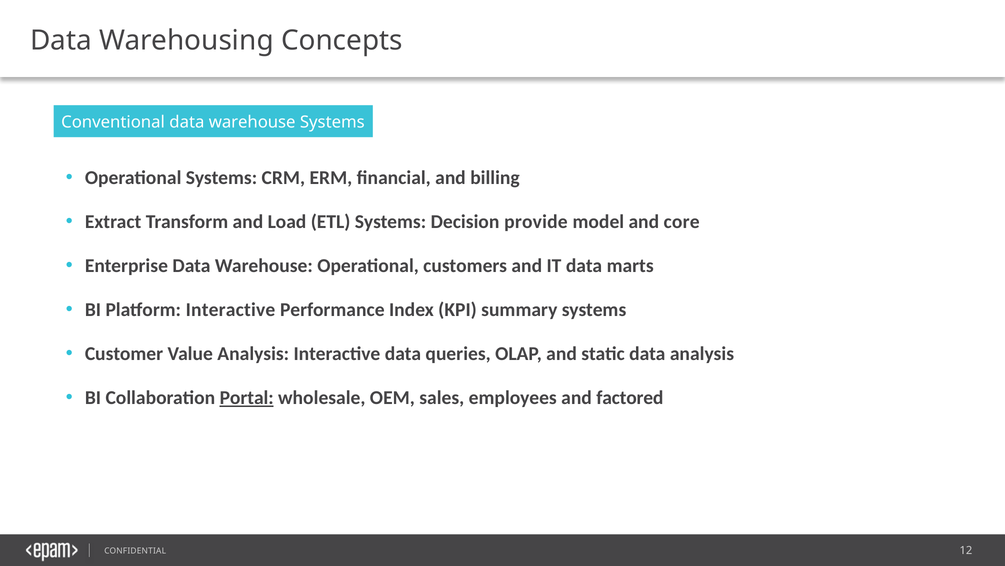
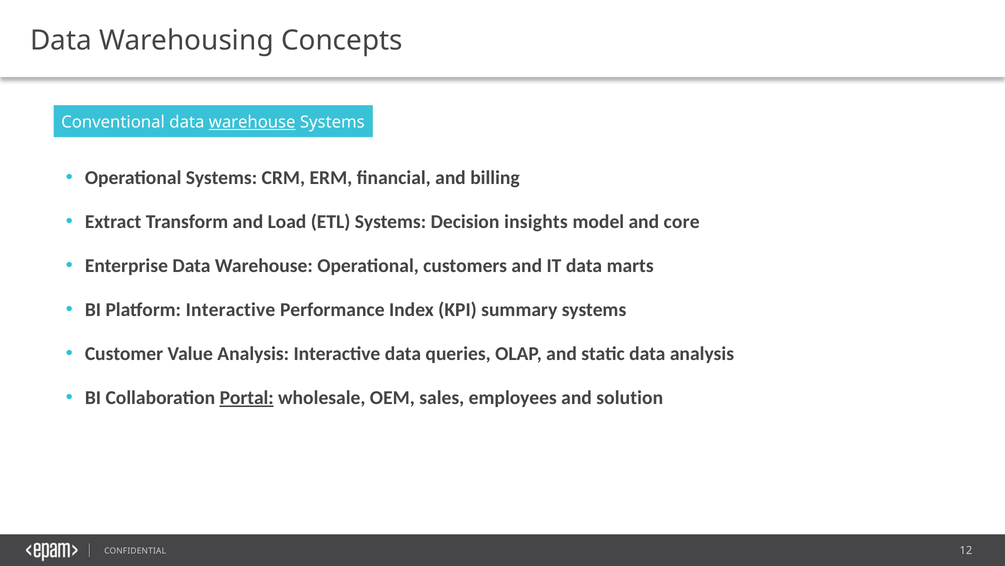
warehouse underline: none -> present (252, 122)
provide: provide -> insights (536, 222)
factored: factored -> solution (630, 397)
